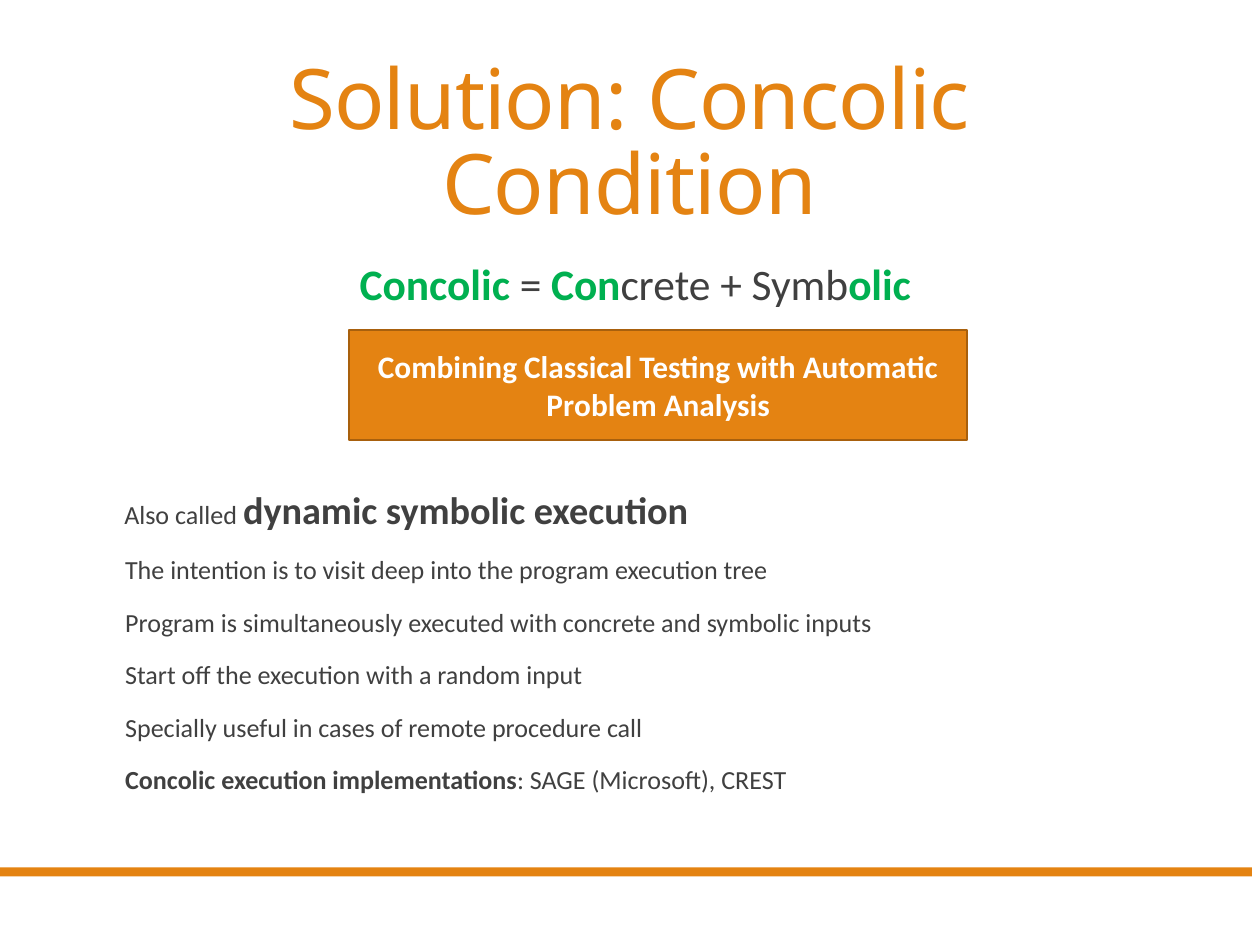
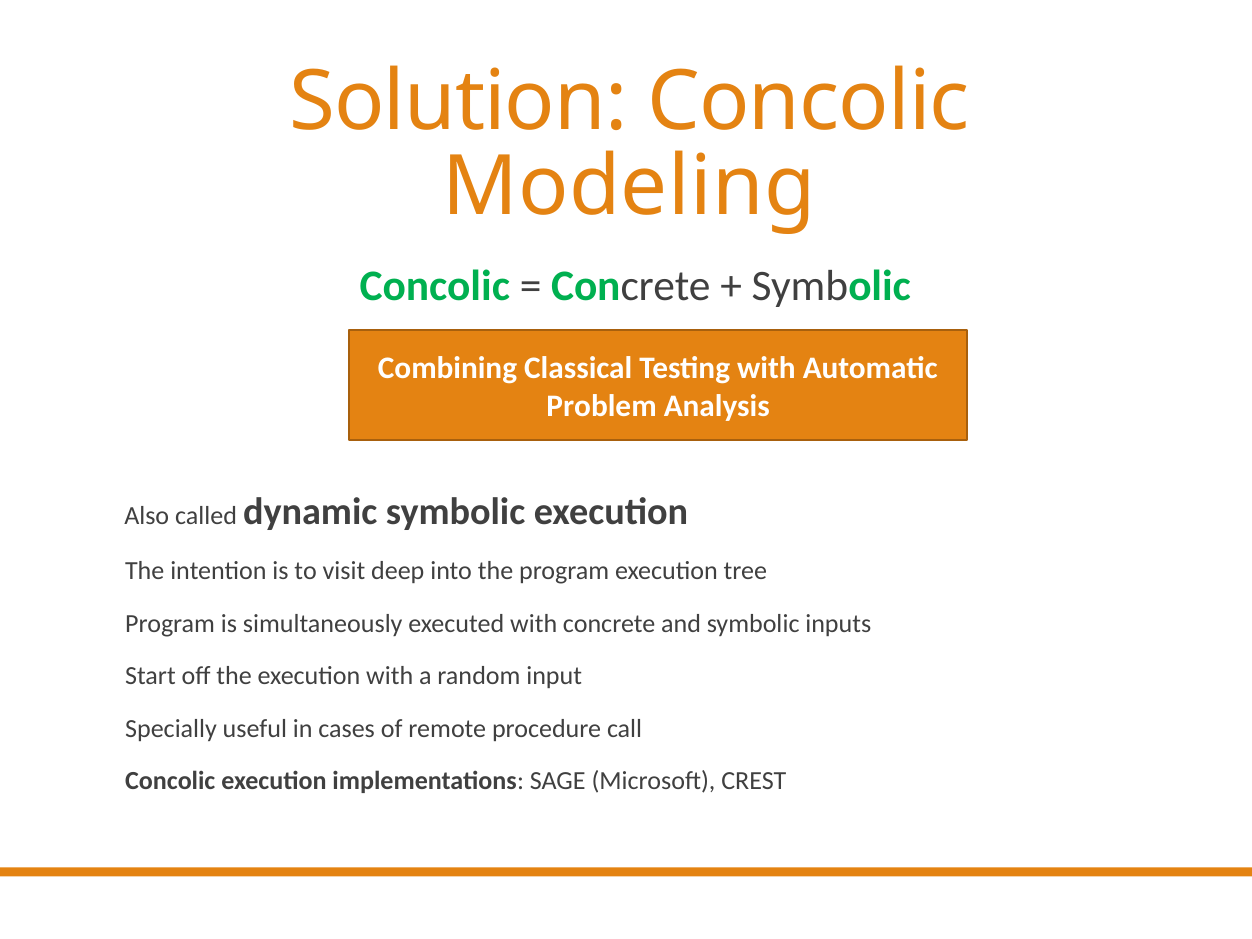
Condition: Condition -> Modeling (629, 187)
